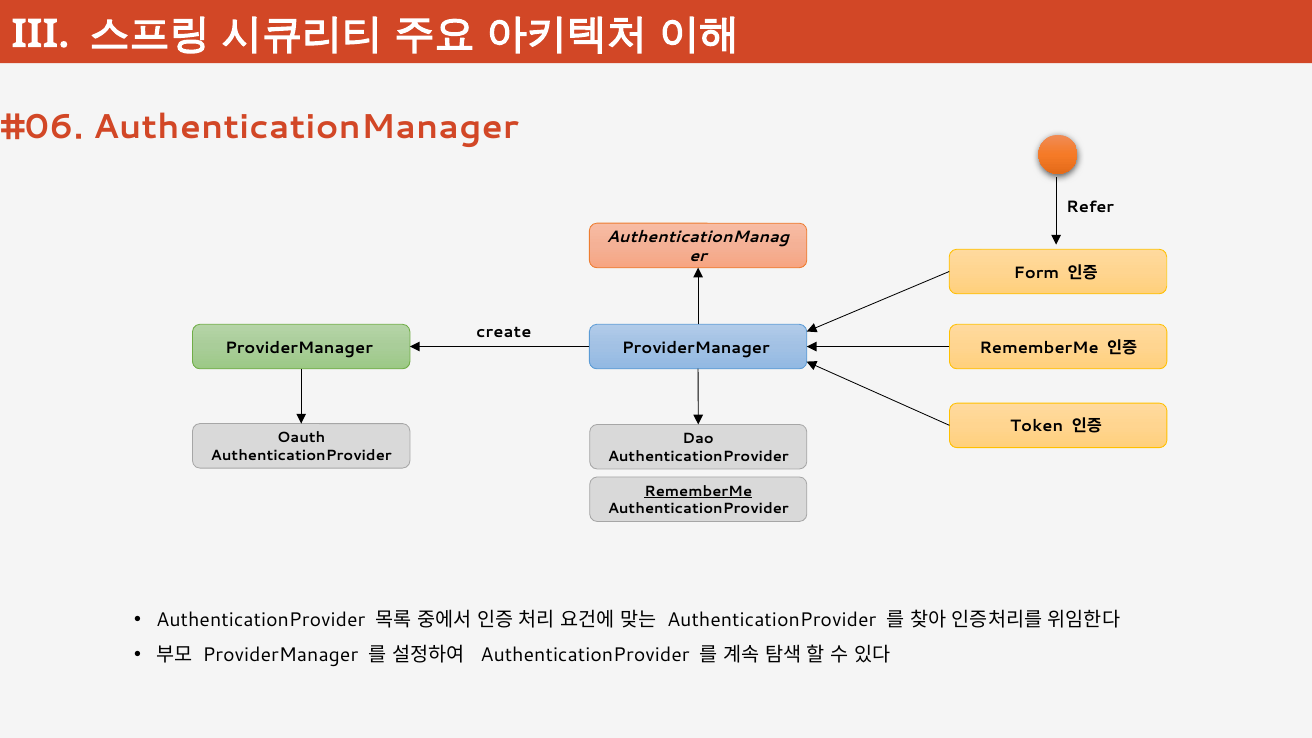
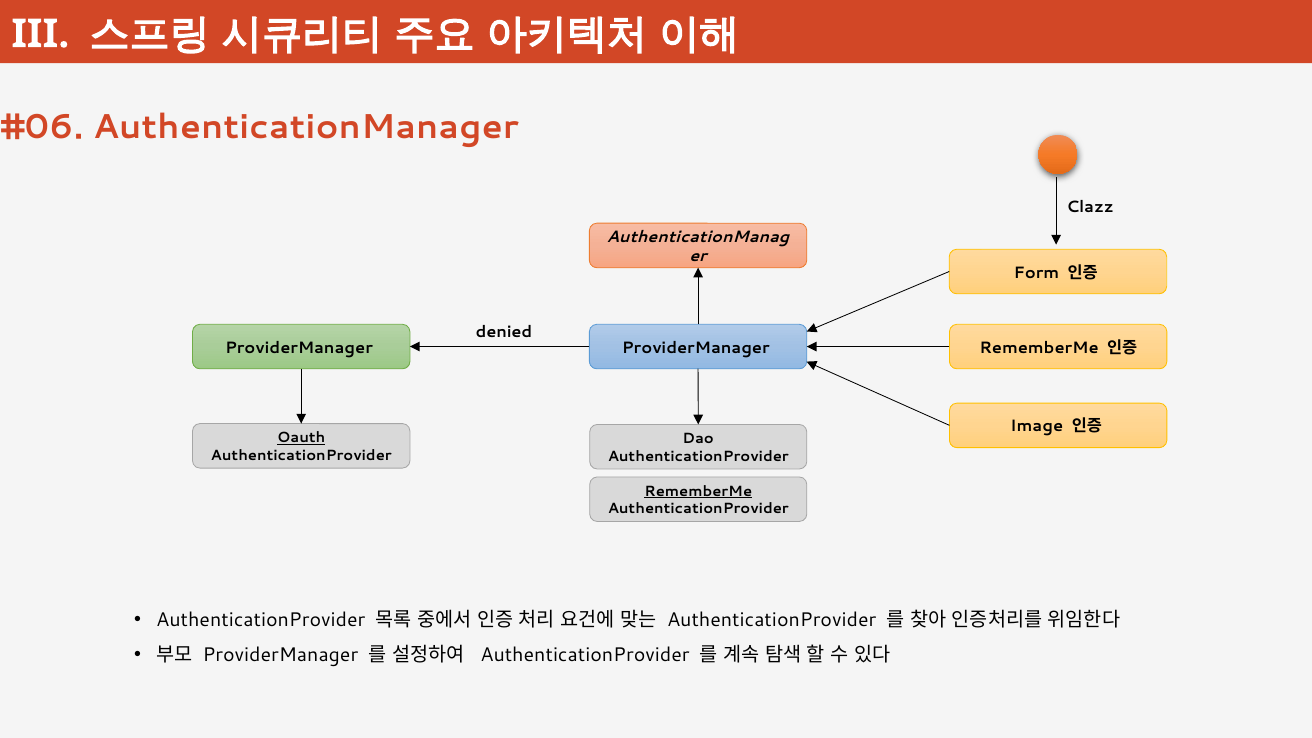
Refer: Refer -> Clazz (1090, 207)
create: create -> denied (504, 332)
Token: Token -> Image (1037, 427)
Oauth underline: none -> present (301, 438)
